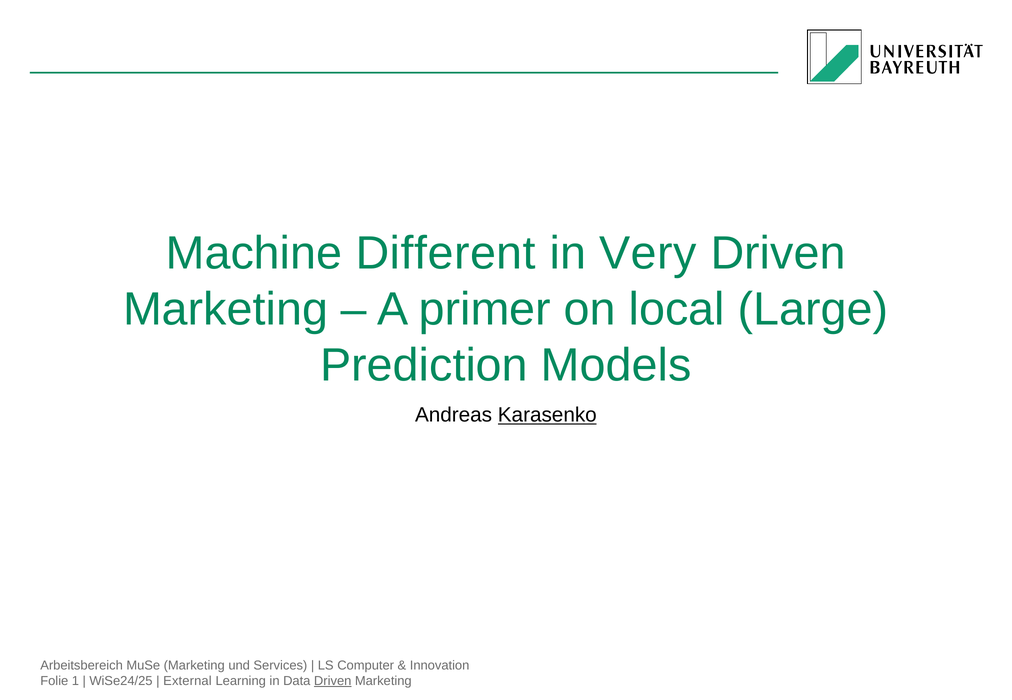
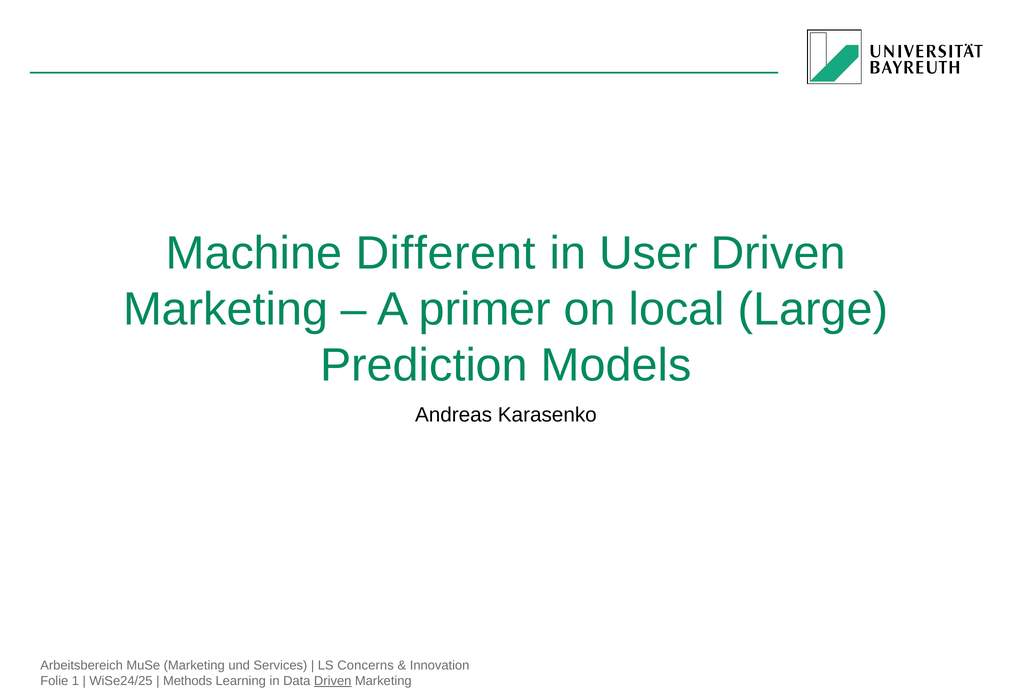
Very: Very -> User (648, 254)
Karasenko underline: present -> none (547, 416)
Computer: Computer -> Concerns (366, 666)
External: External -> Methods (188, 682)
